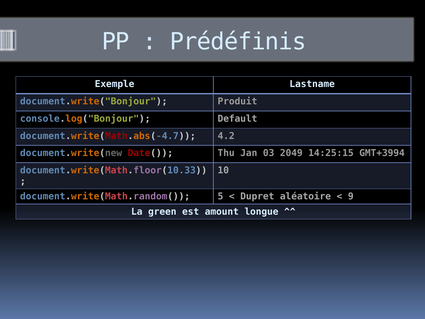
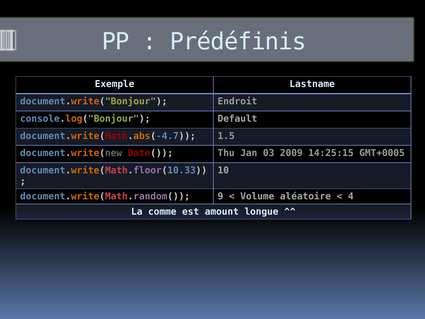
Produit: Produit -> Endroit (237, 101)
4.2: 4.2 -> 1.5 (226, 136)
2049: 2049 -> 2009 (291, 153)
GMT+3994: GMT+3994 -> GMT+0005 (382, 153)
5: 5 -> 9 (220, 196)
Dupret: Dupret -> Volume (257, 196)
9: 9 -> 4 (351, 196)
green: green -> comme (162, 212)
